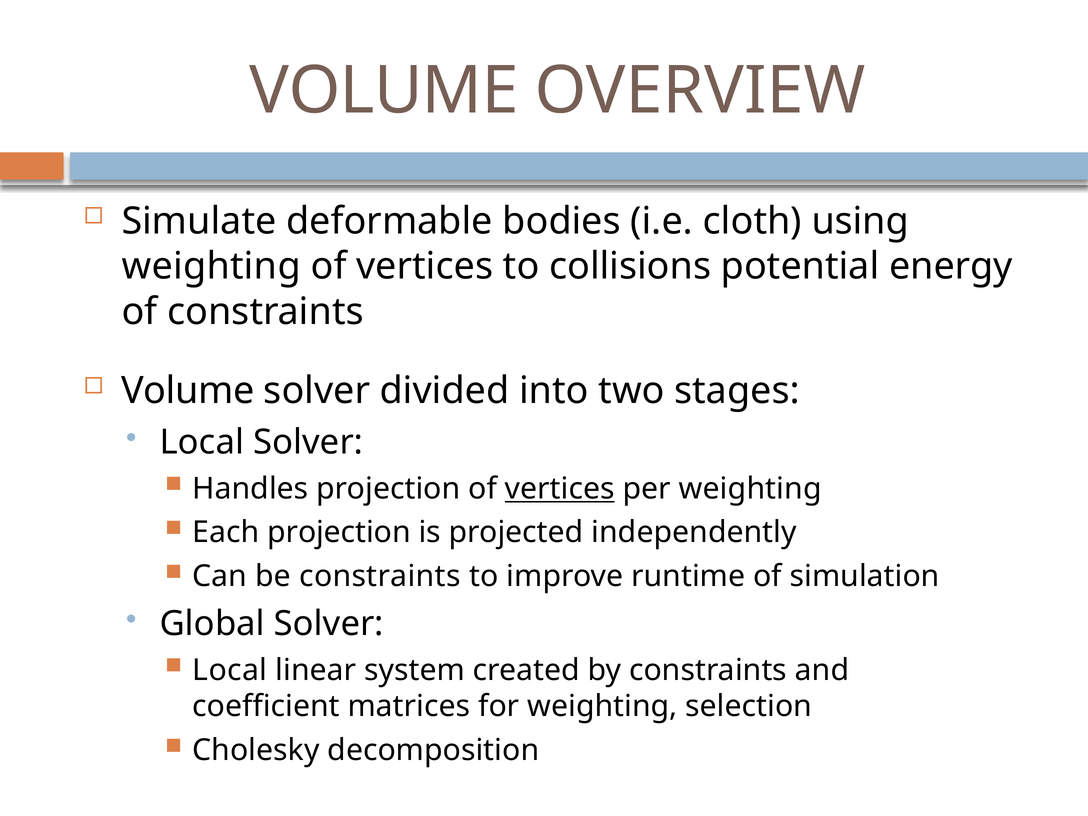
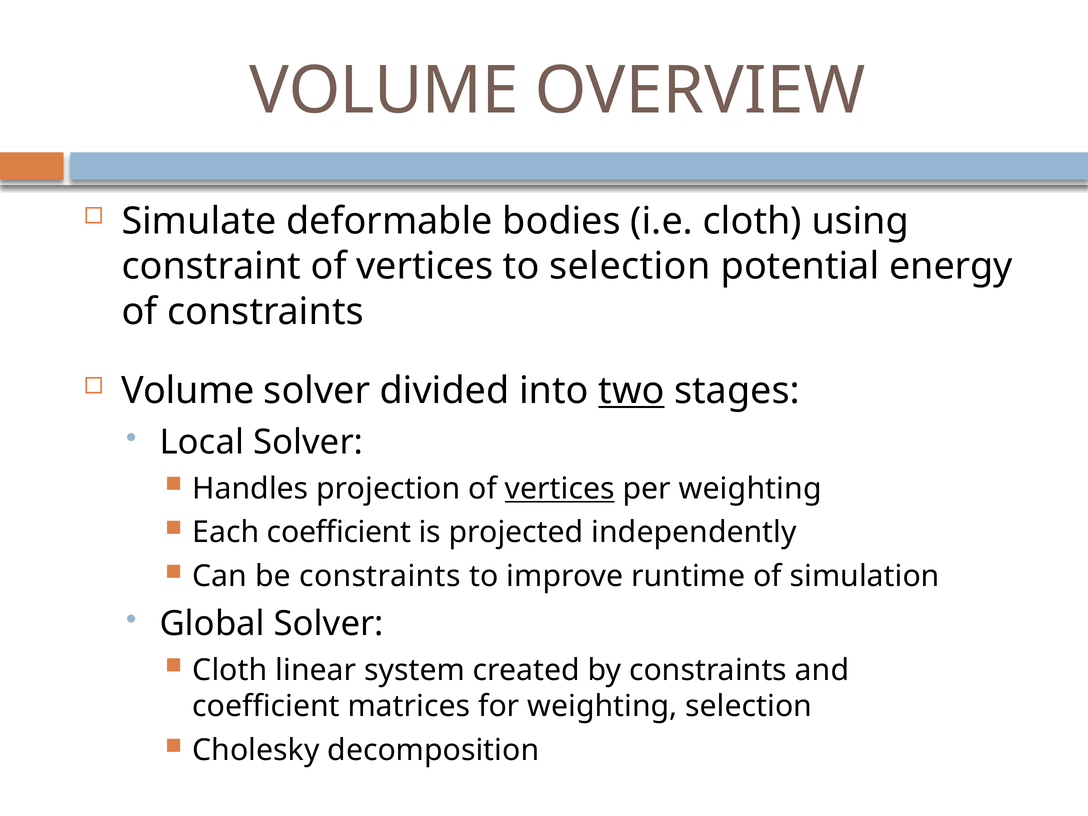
weighting: weighting -> constraint (211, 266)
to collisions: collisions -> selection (630, 266)
two underline: none -> present (631, 391)
Each projection: projection -> coefficient (339, 532)
Local: Local -> Cloth (230, 670)
